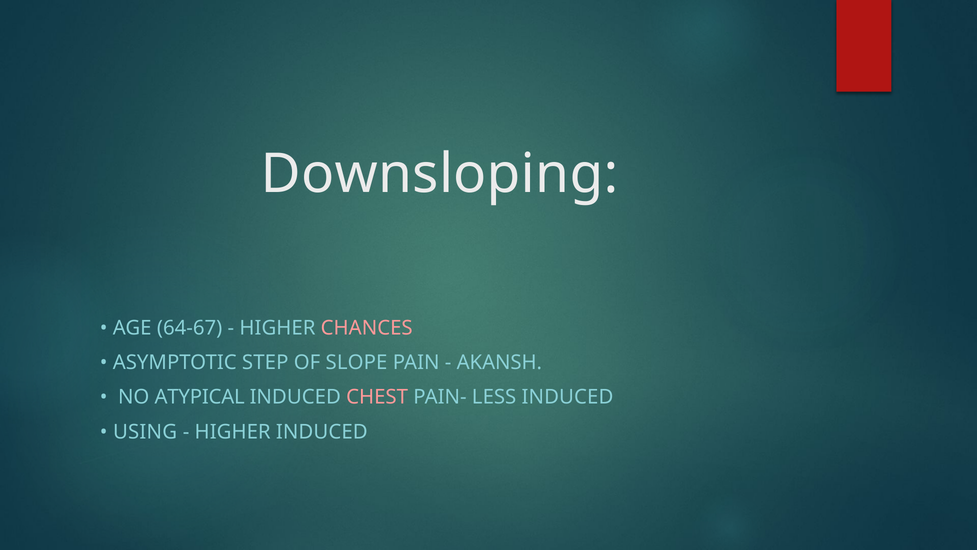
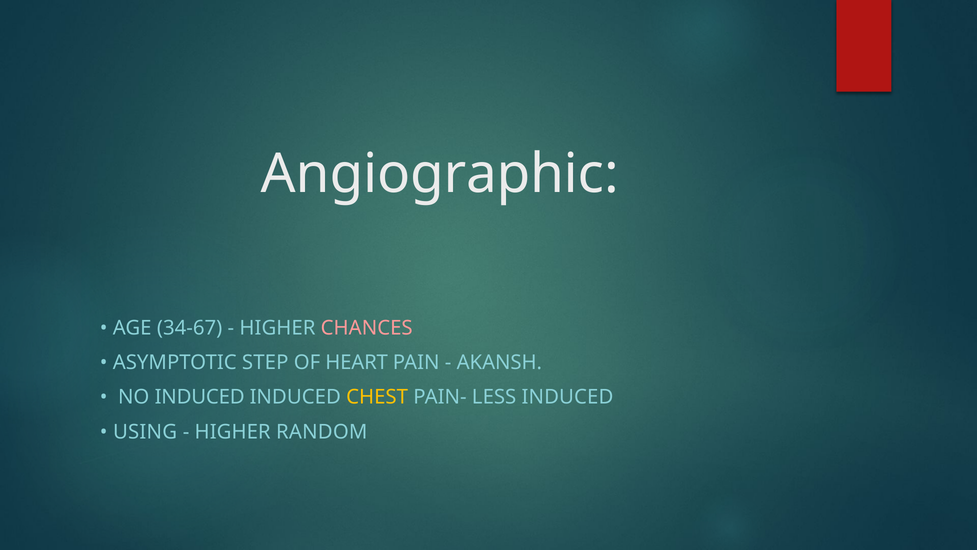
Downsloping: Downsloping -> Angiographic (440, 174)
64-67: 64-67 -> 34-67 (190, 328)
SLOPE: SLOPE -> HEART (357, 362)
NO ATYPICAL: ATYPICAL -> INDUCED (200, 397)
CHEST colour: pink -> yellow (377, 397)
HIGHER INDUCED: INDUCED -> RANDOM (322, 432)
